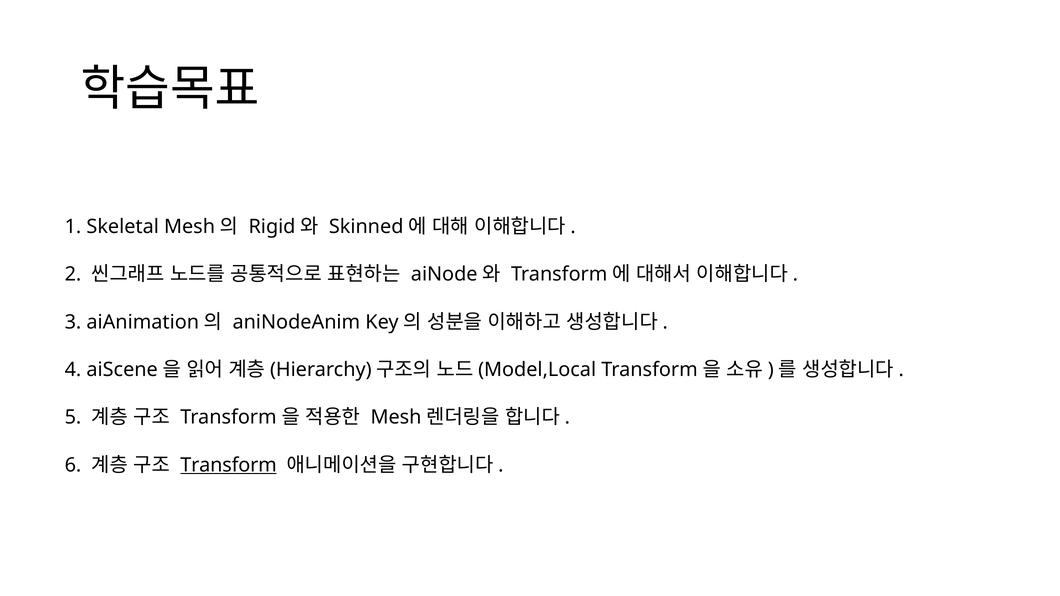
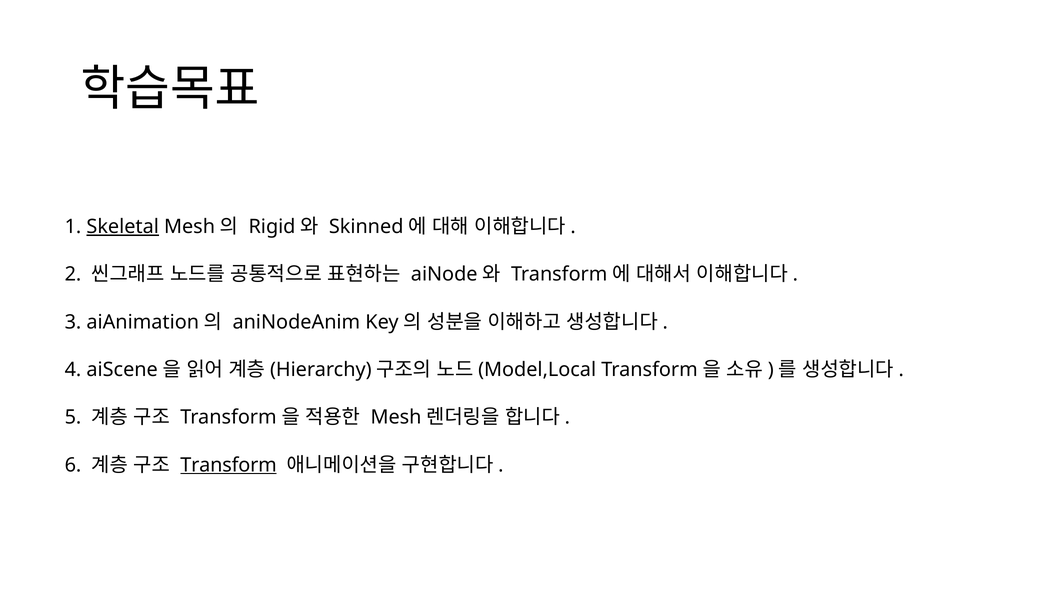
Skeletal underline: none -> present (123, 227)
